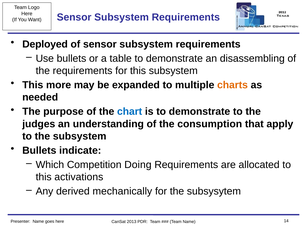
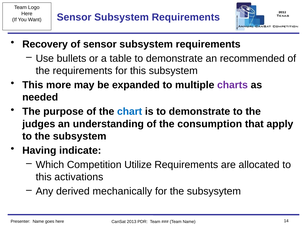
Deployed: Deployed -> Recovery (45, 44)
disassembling: disassembling -> recommended (252, 59)
charts colour: orange -> purple (232, 85)
Bullets: Bullets -> Having (39, 151)
Doing: Doing -> Utilize (138, 165)
